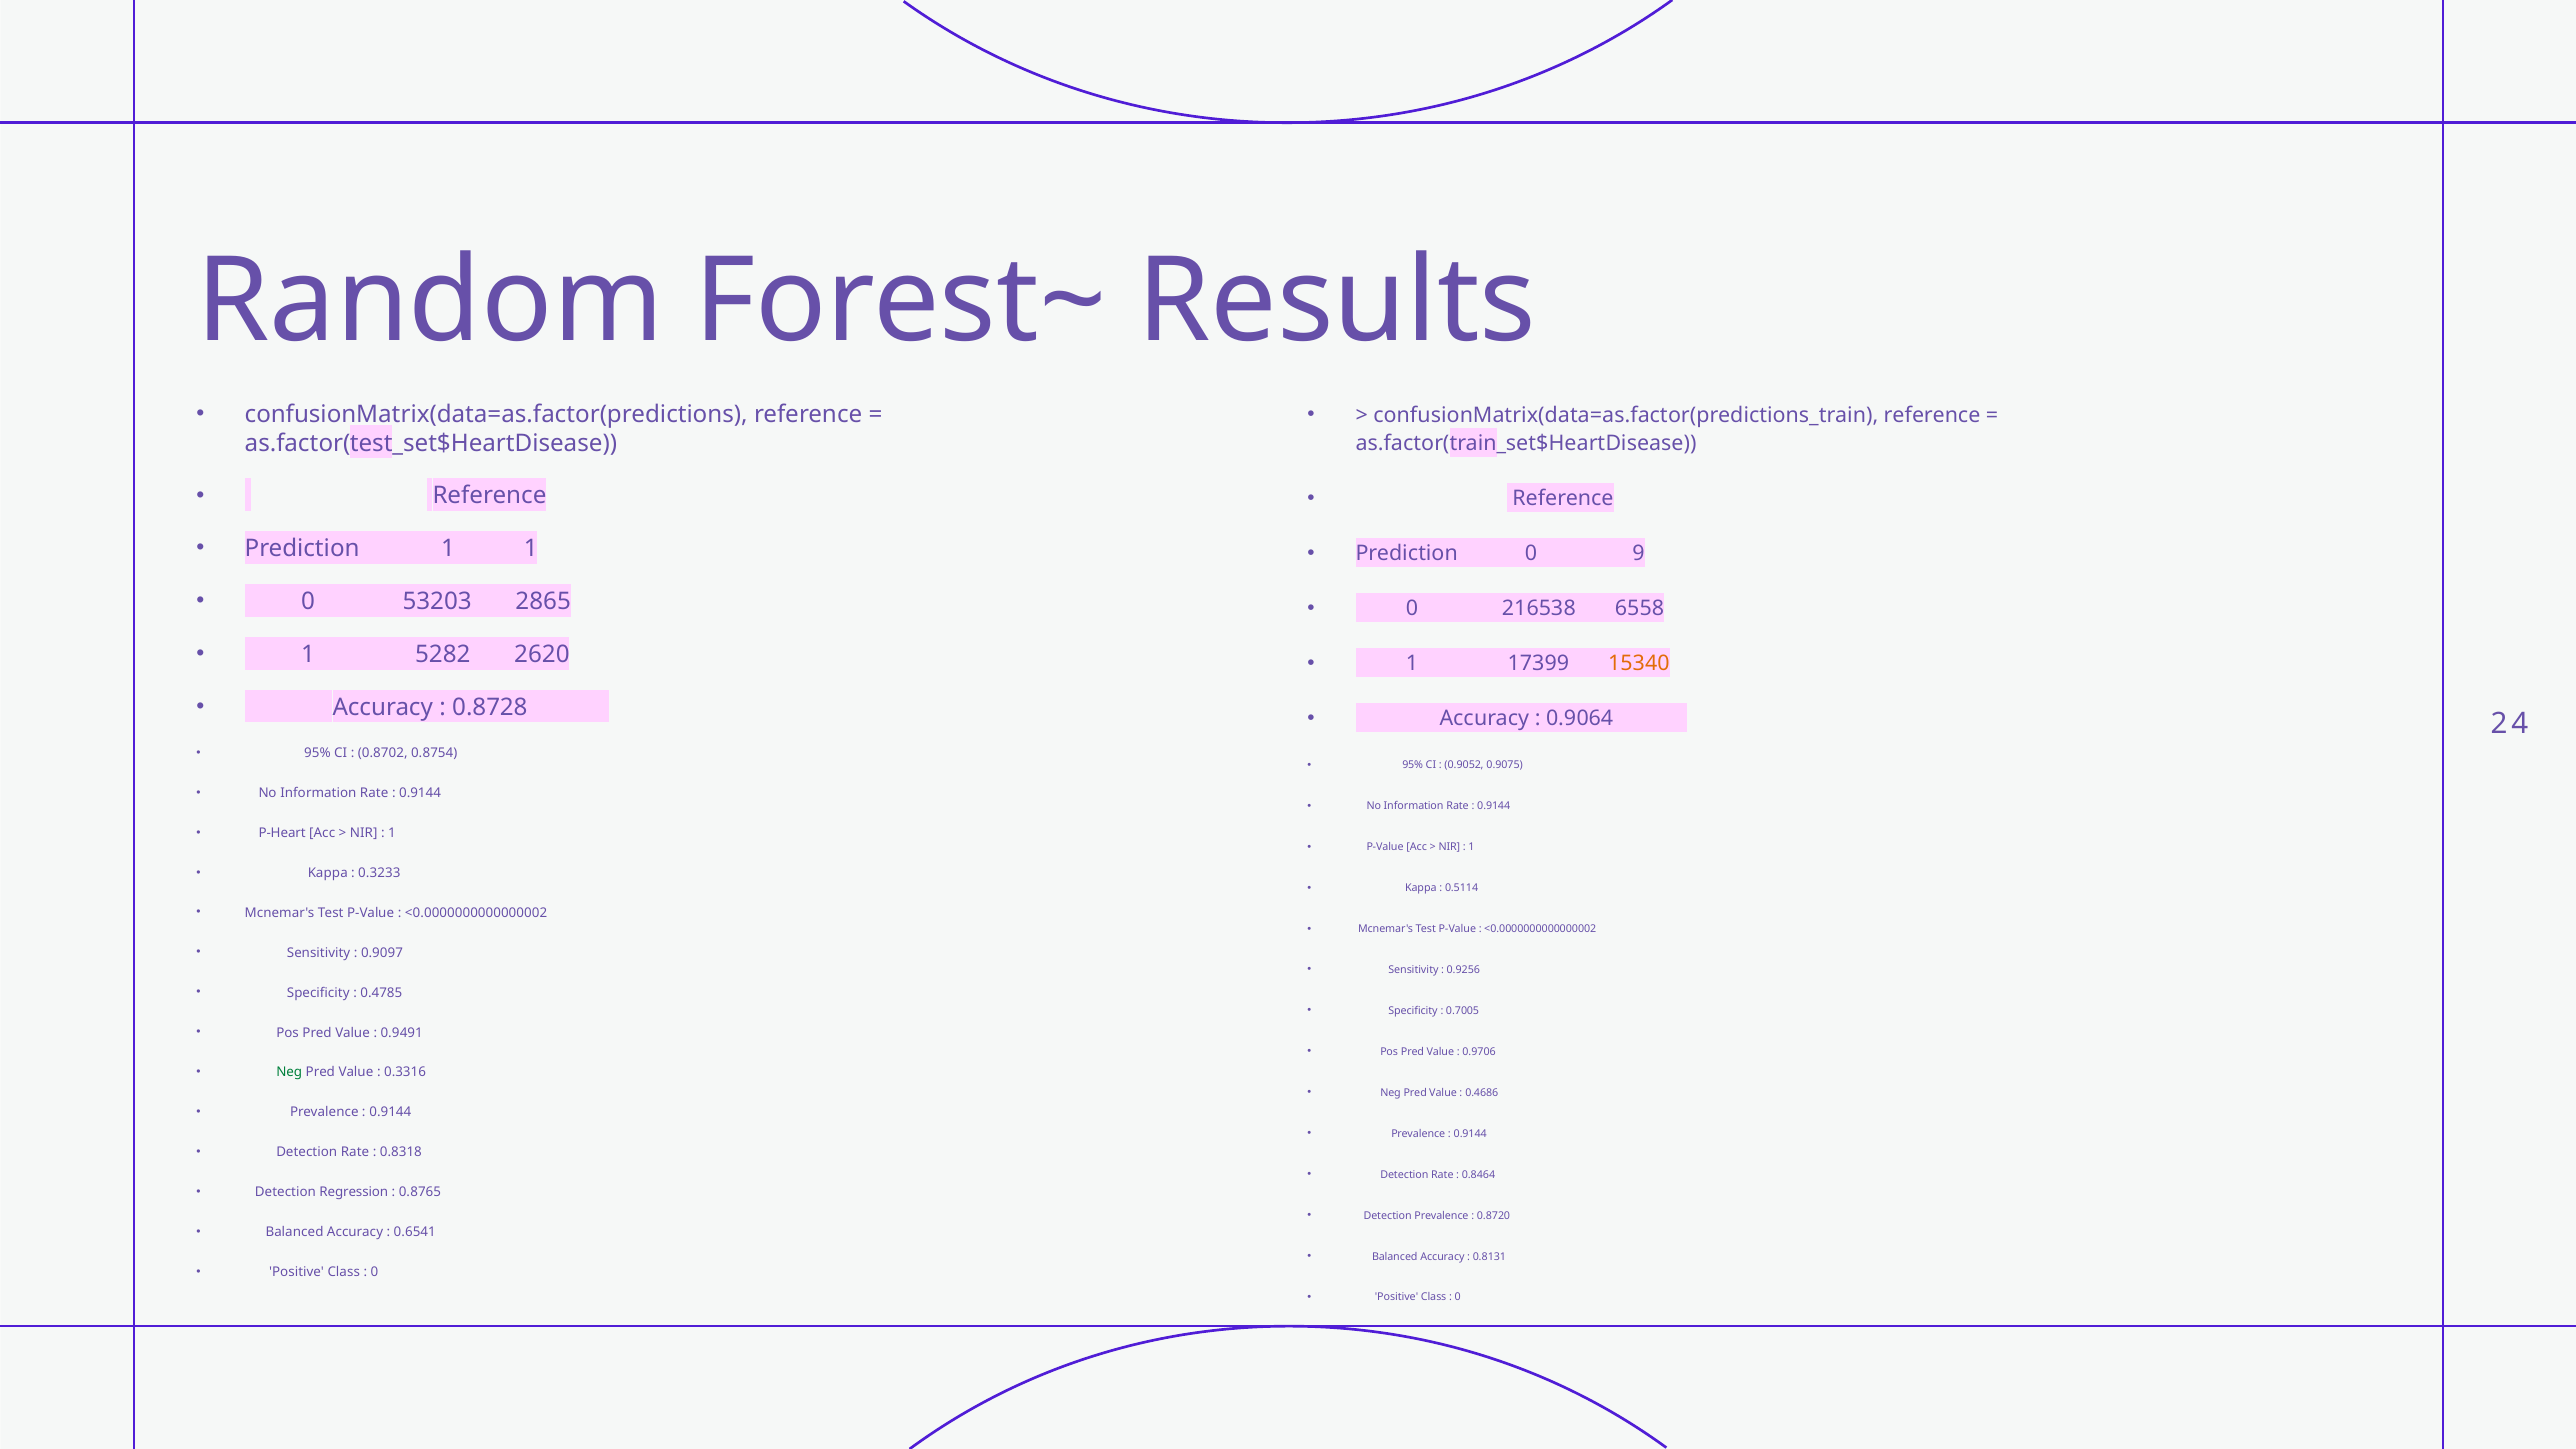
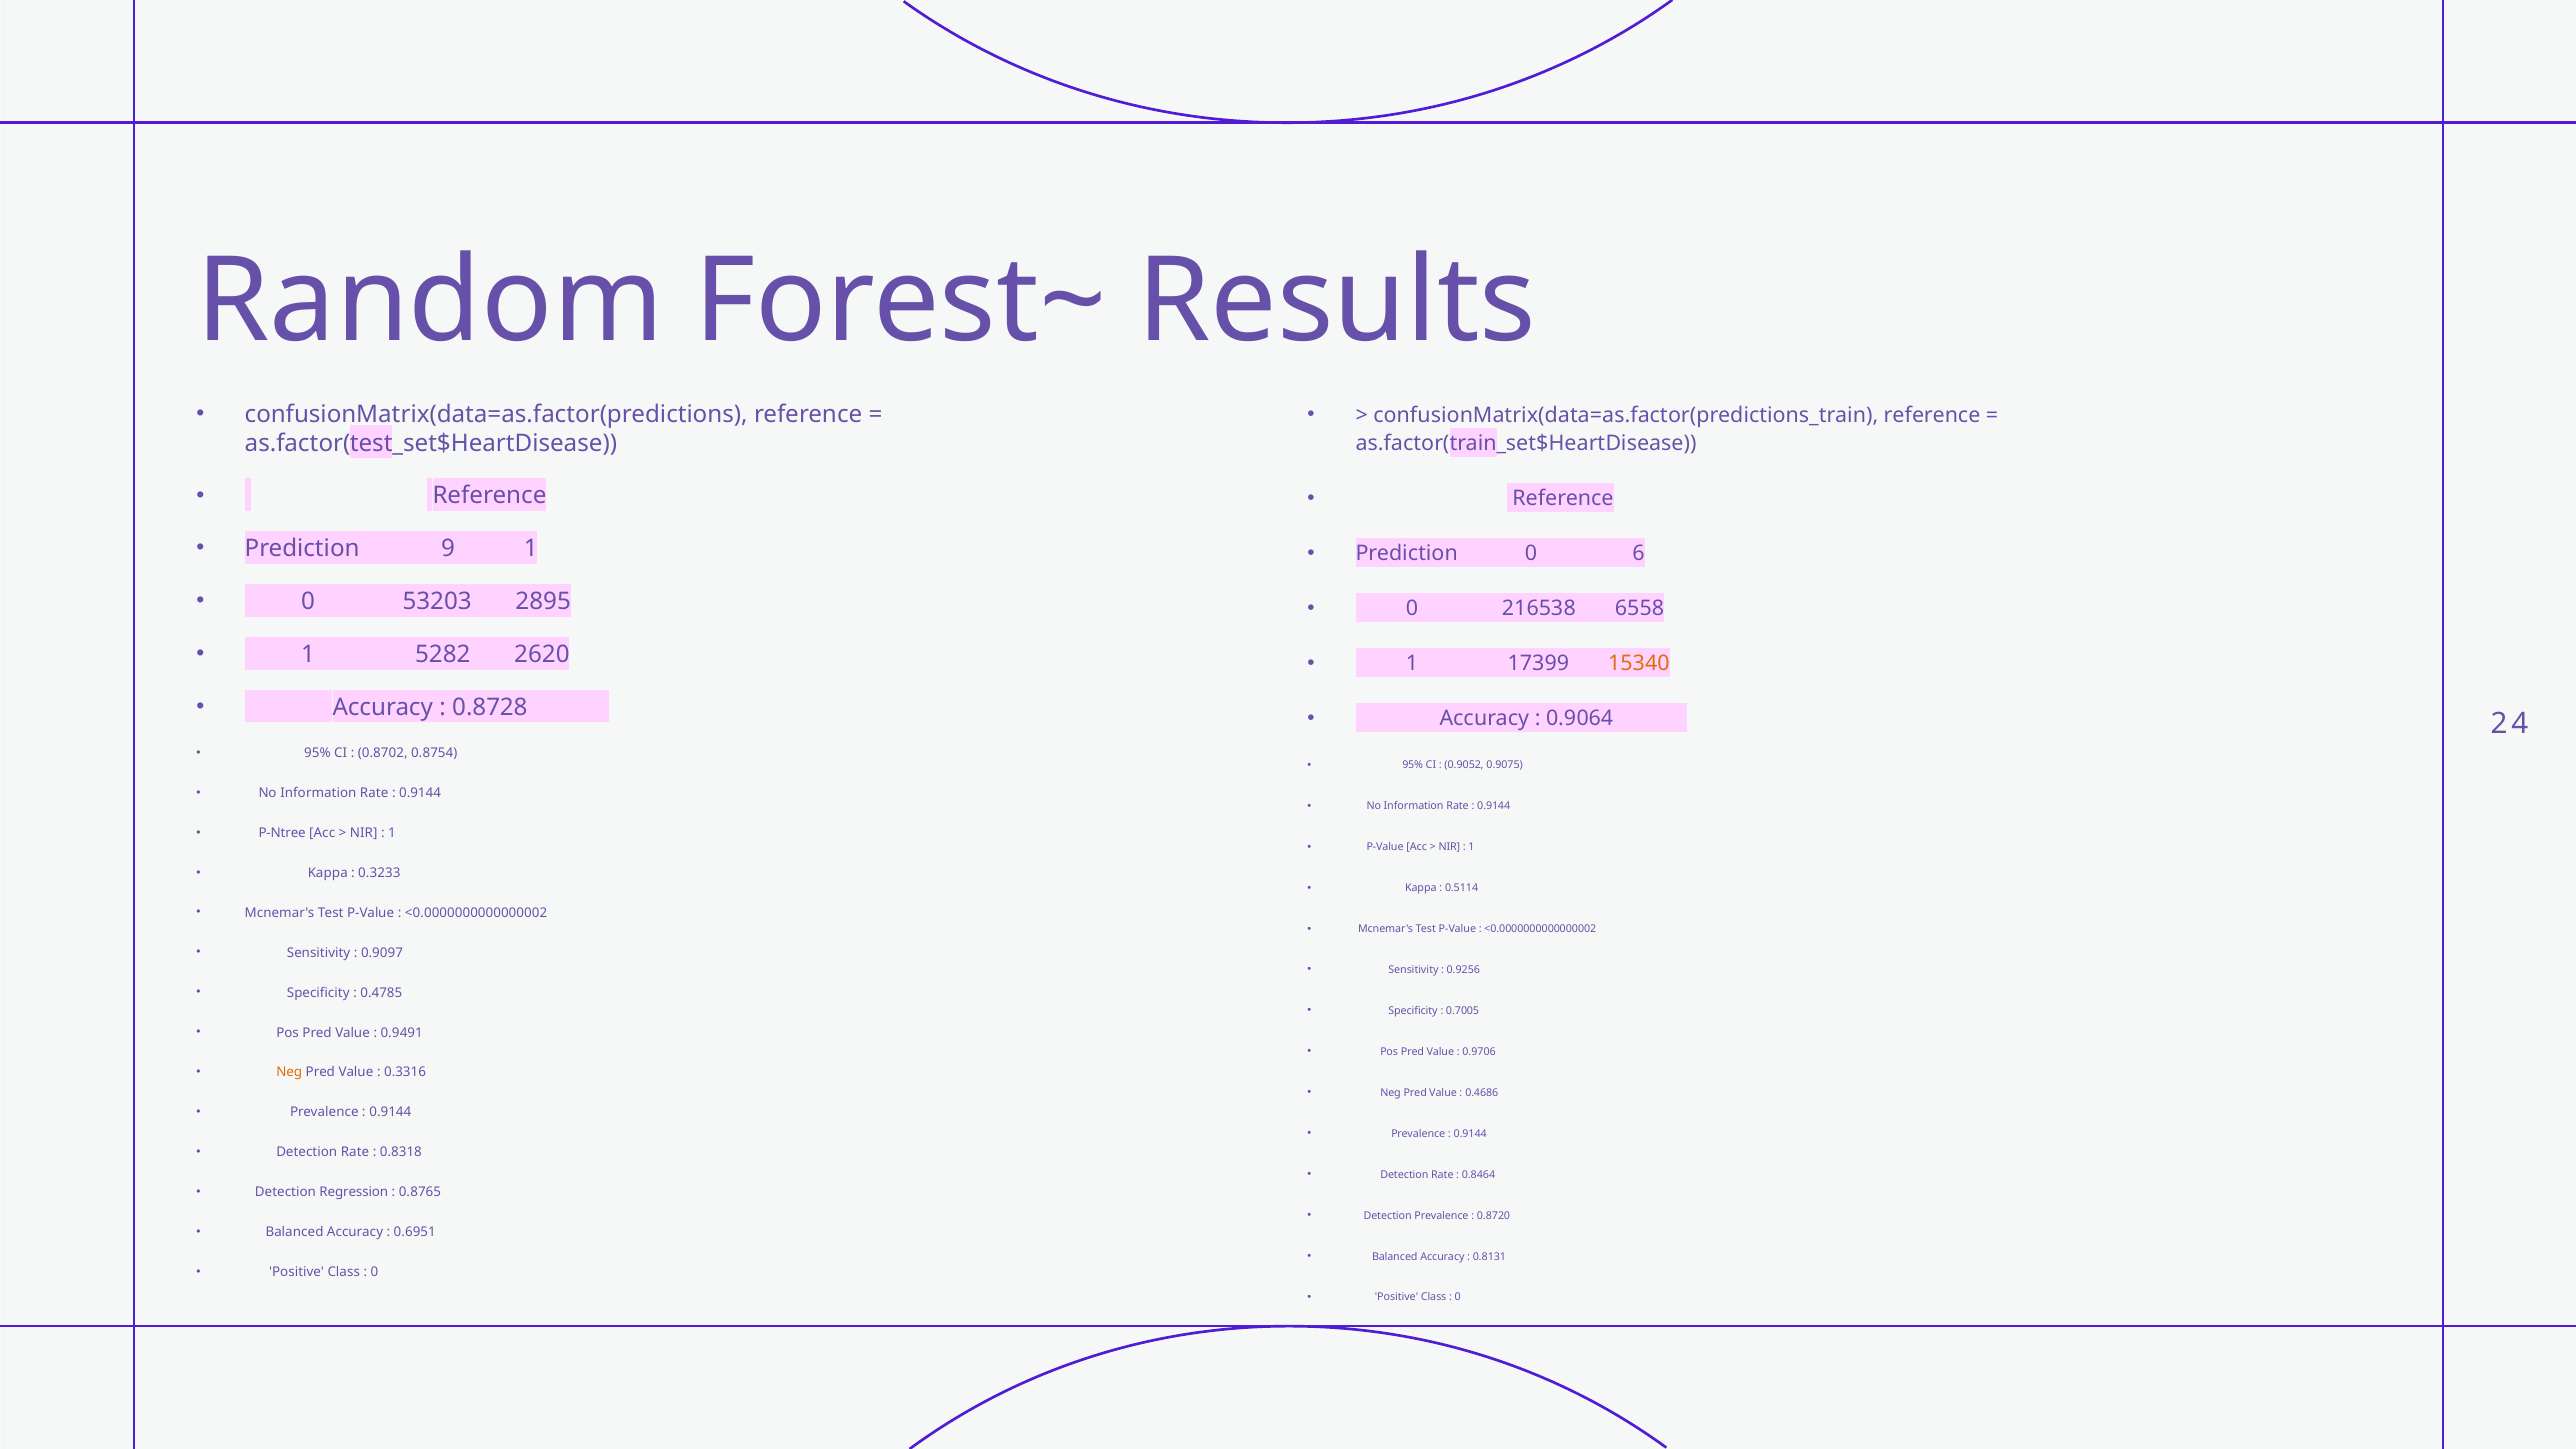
Prediction 1: 1 -> 9 (448, 549)
9: 9 -> 6 (1639, 554)
2865: 2865 -> 2895 (543, 602)
P-Heart: P-Heart -> P-Ntree (282, 833)
Neg colour: green -> orange (289, 1073)
0.6541: 0.6541 -> 0.6951 (415, 1232)
